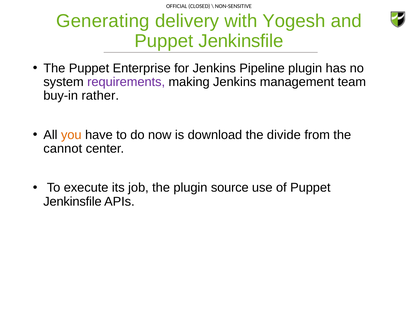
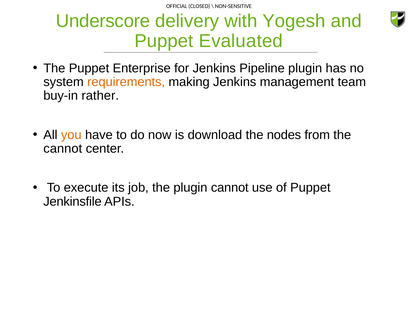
Generating: Generating -> Underscore (103, 21)
Jenkinsfile: Jenkinsfile -> Evaluated (241, 41)
requirements colour: purple -> orange (126, 82)
divide: divide -> nodes (284, 135)
plugin source: source -> cannot (230, 188)
